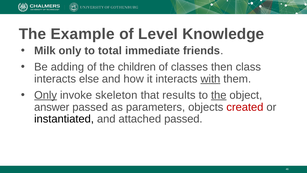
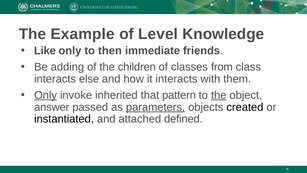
Milk: Milk -> Like (45, 51)
total: total -> then (110, 51)
then: then -> from (222, 67)
with underline: present -> none (210, 79)
skeleton: skeleton -> inherited (116, 95)
results: results -> pattern (179, 95)
parameters underline: none -> present (156, 107)
created colour: red -> black (245, 107)
attached passed: passed -> defined (183, 119)
